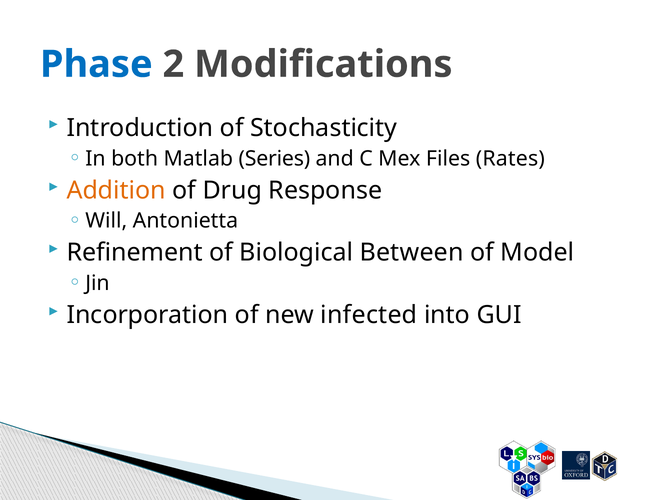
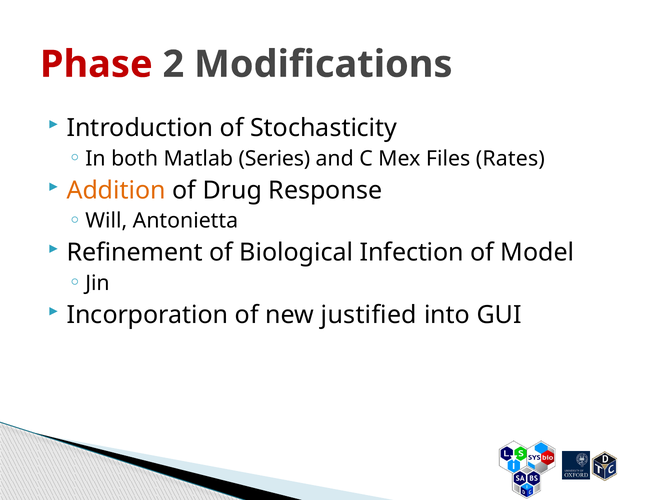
Phase colour: blue -> red (96, 64)
Between: Between -> Infection (412, 253)
infected: infected -> justified (369, 315)
